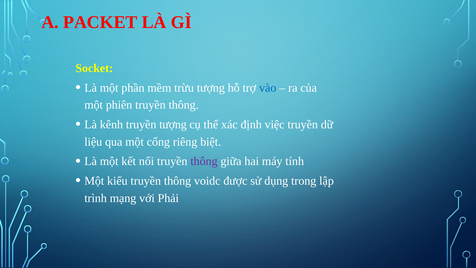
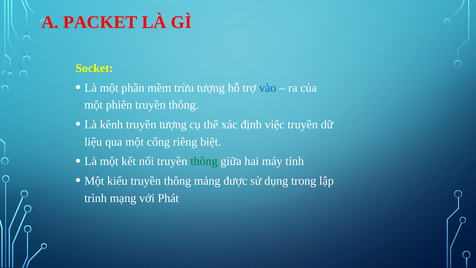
thông colour: purple -> green (204, 161)
voidc: voidc -> mảng (207, 181)
Phải: Phải -> Phát (168, 198)
